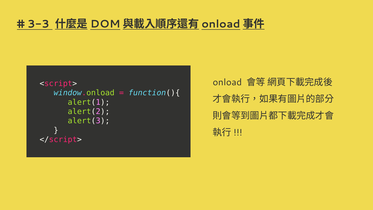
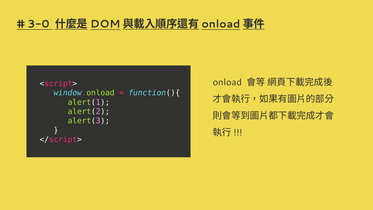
3-3: 3-3 -> 3-0 (38, 24)
